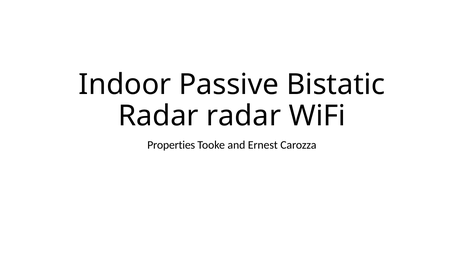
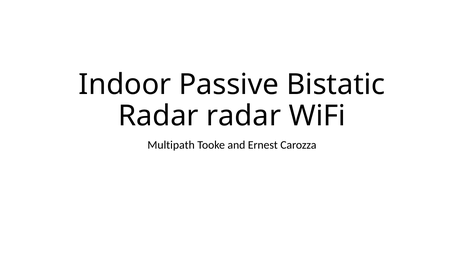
Properties: Properties -> Multipath (171, 145)
